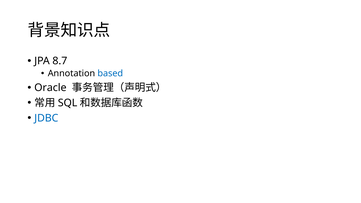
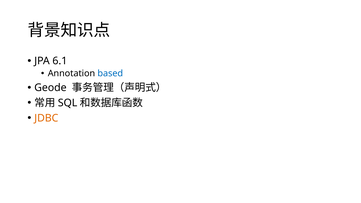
8.7: 8.7 -> 6.1 (60, 61)
Oracle: Oracle -> Geode (50, 88)
JDBC colour: blue -> orange (46, 118)
